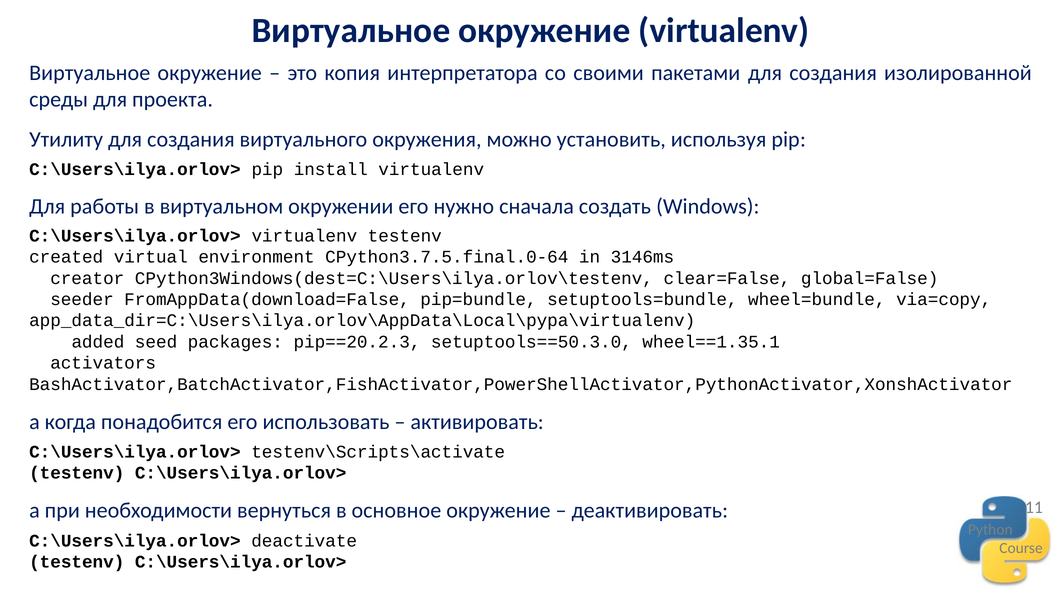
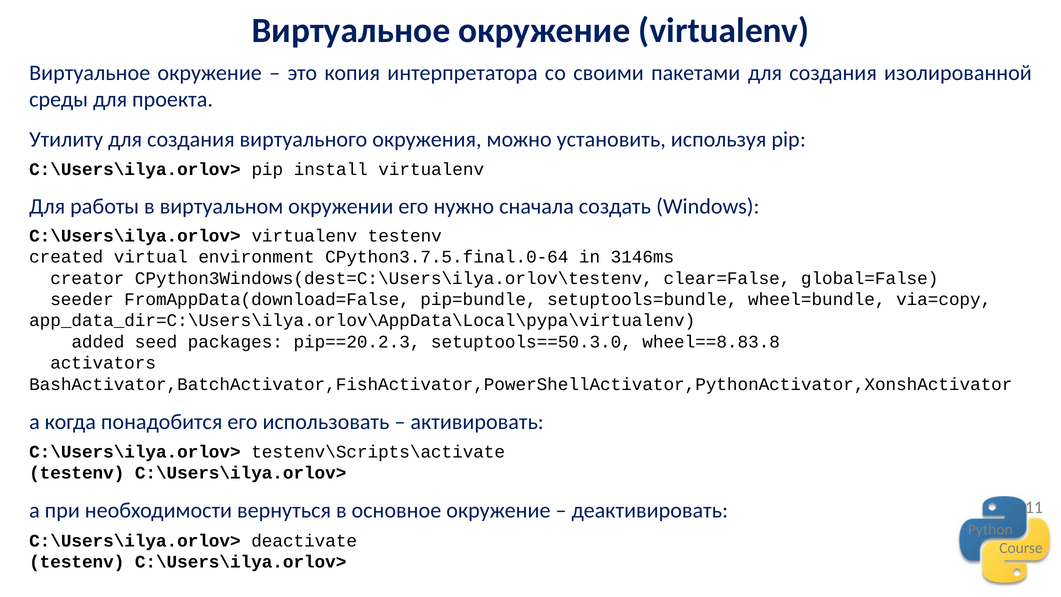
wheel==1.35.1: wheel==1.35.1 -> wheel==8.83.8 (711, 342)
